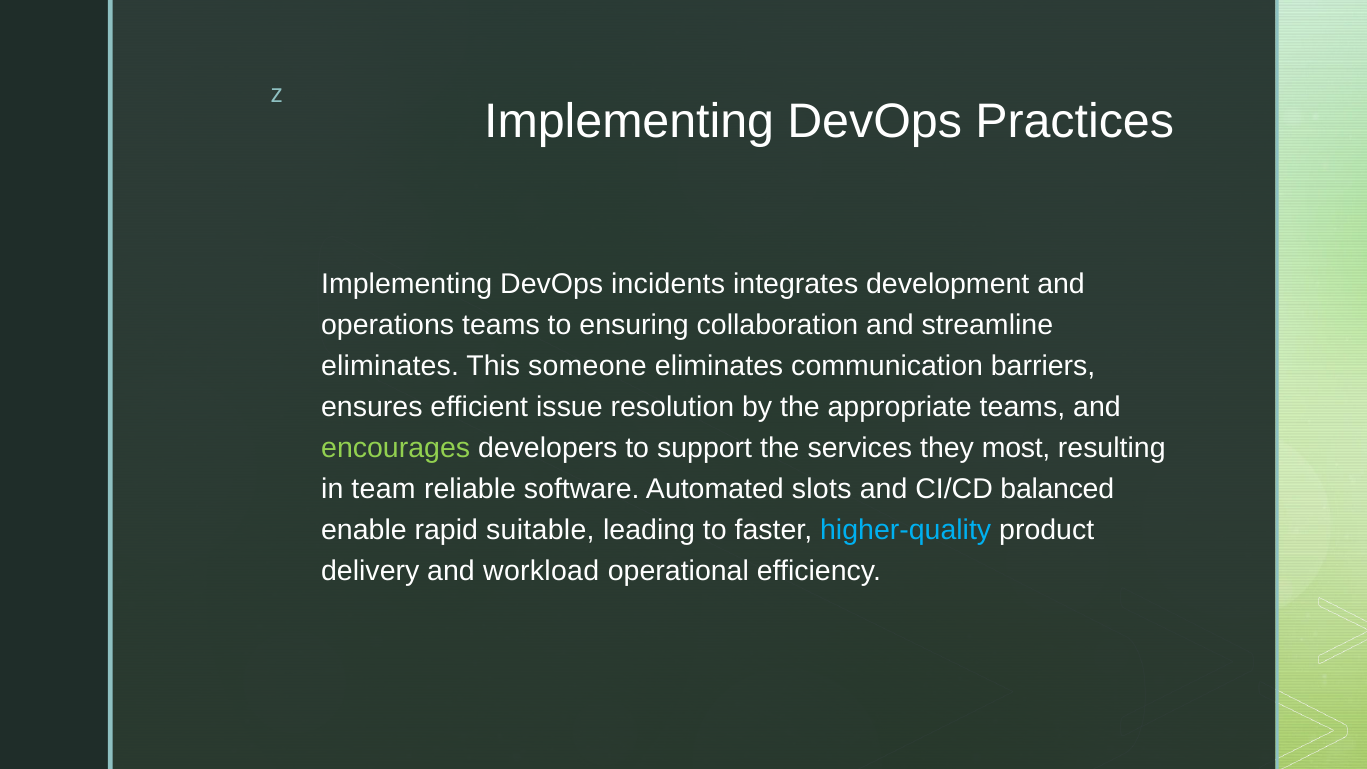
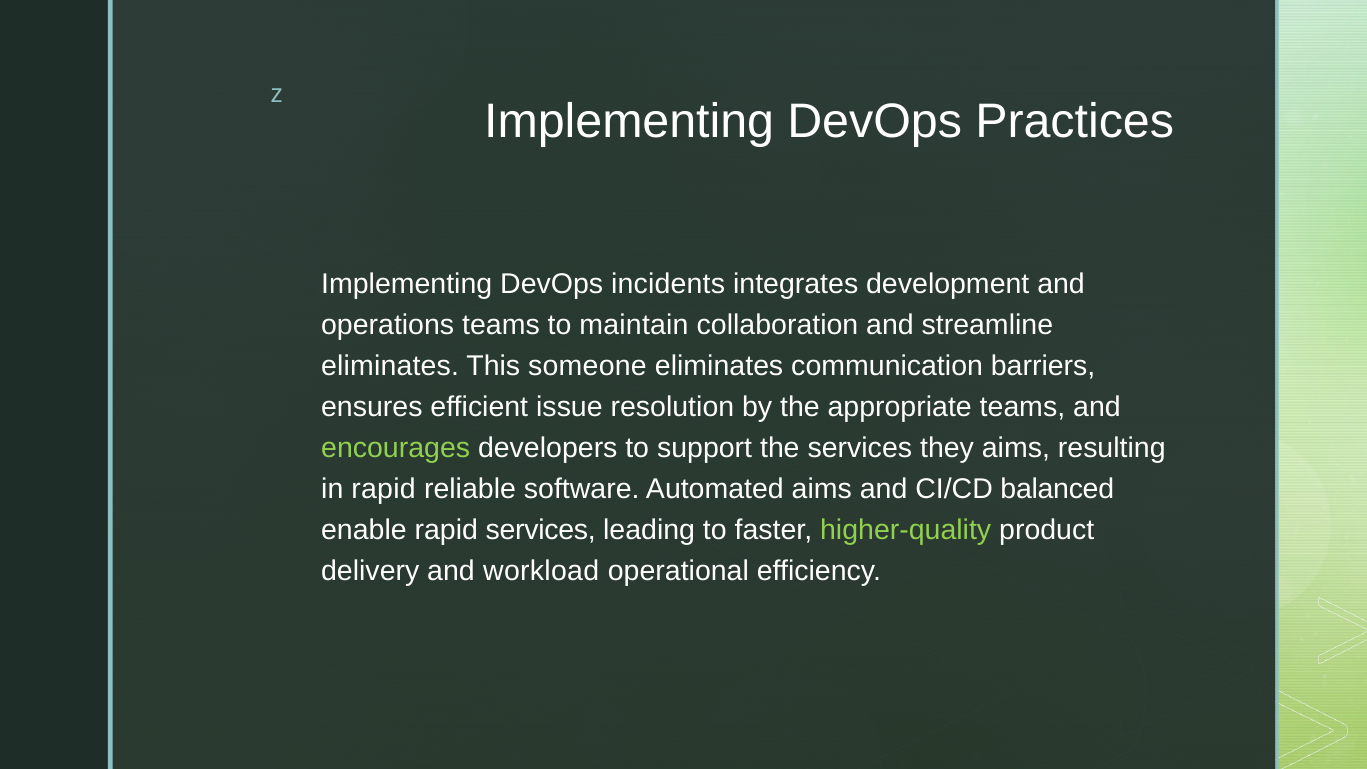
ensuring: ensuring -> maintain (634, 325)
they most: most -> aims (1016, 448)
in team: team -> rapid (384, 489)
Automated slots: slots -> aims (822, 489)
rapid suitable: suitable -> services (541, 530)
higher-quality colour: light blue -> light green (906, 530)
